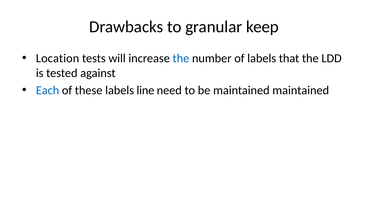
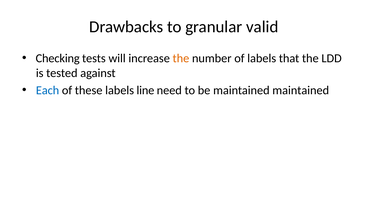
keep: keep -> valid (262, 27)
Location: Location -> Checking (58, 58)
the colour: blue -> orange (181, 58)
